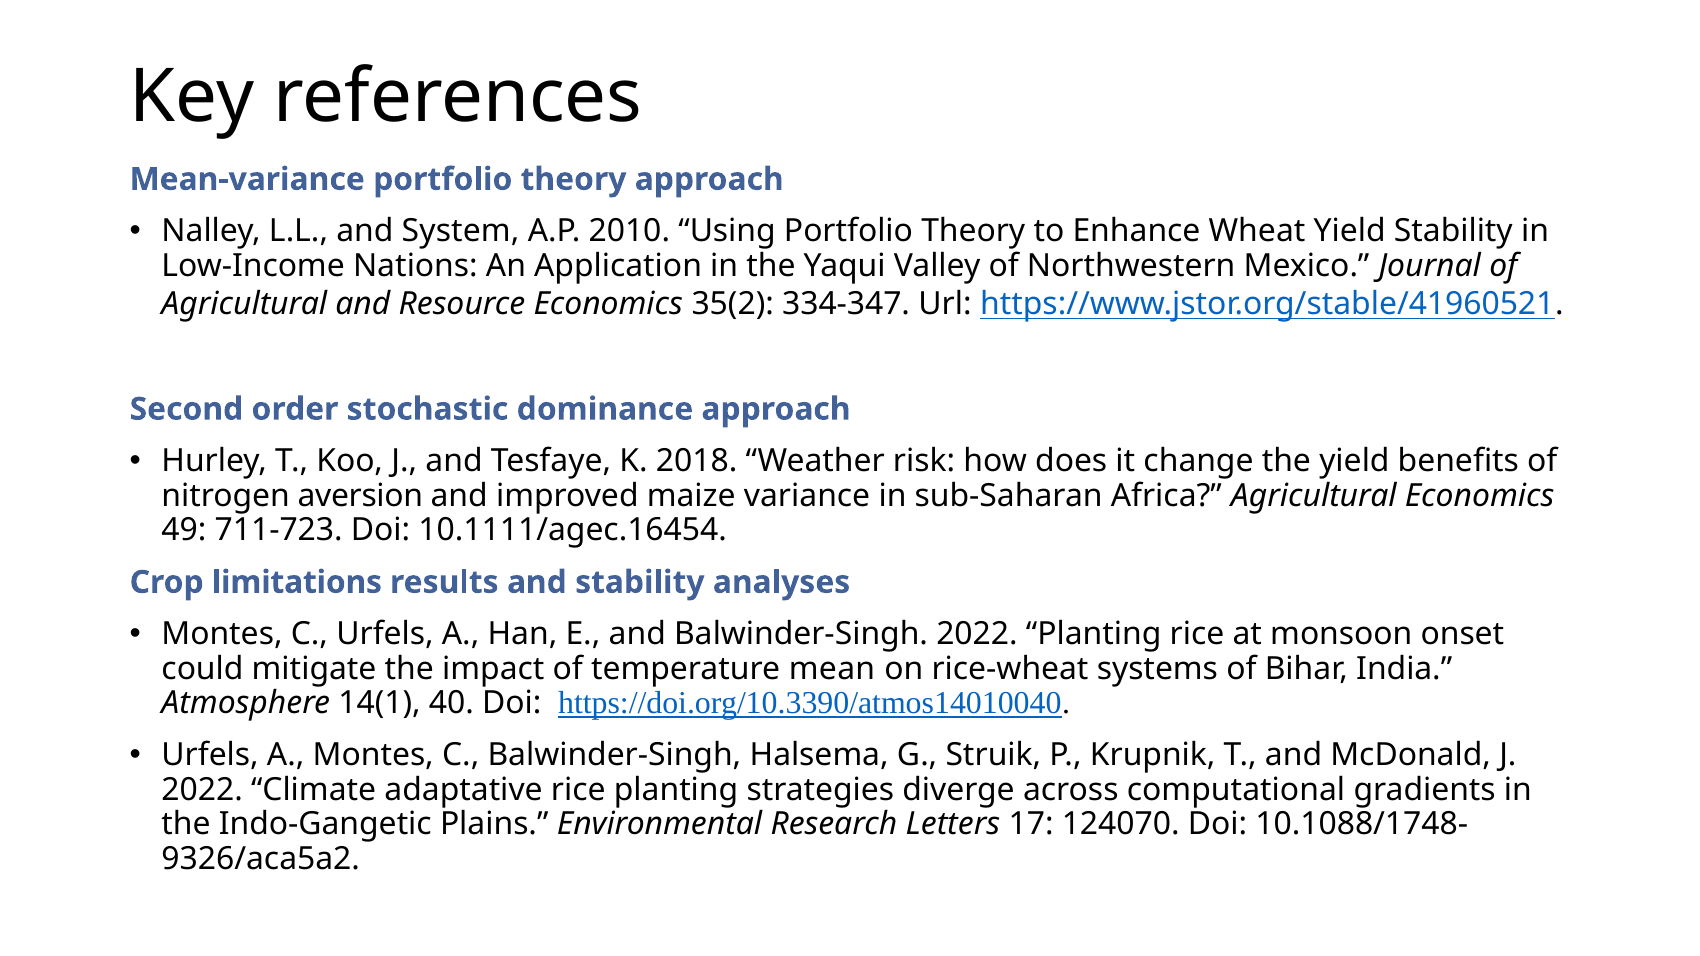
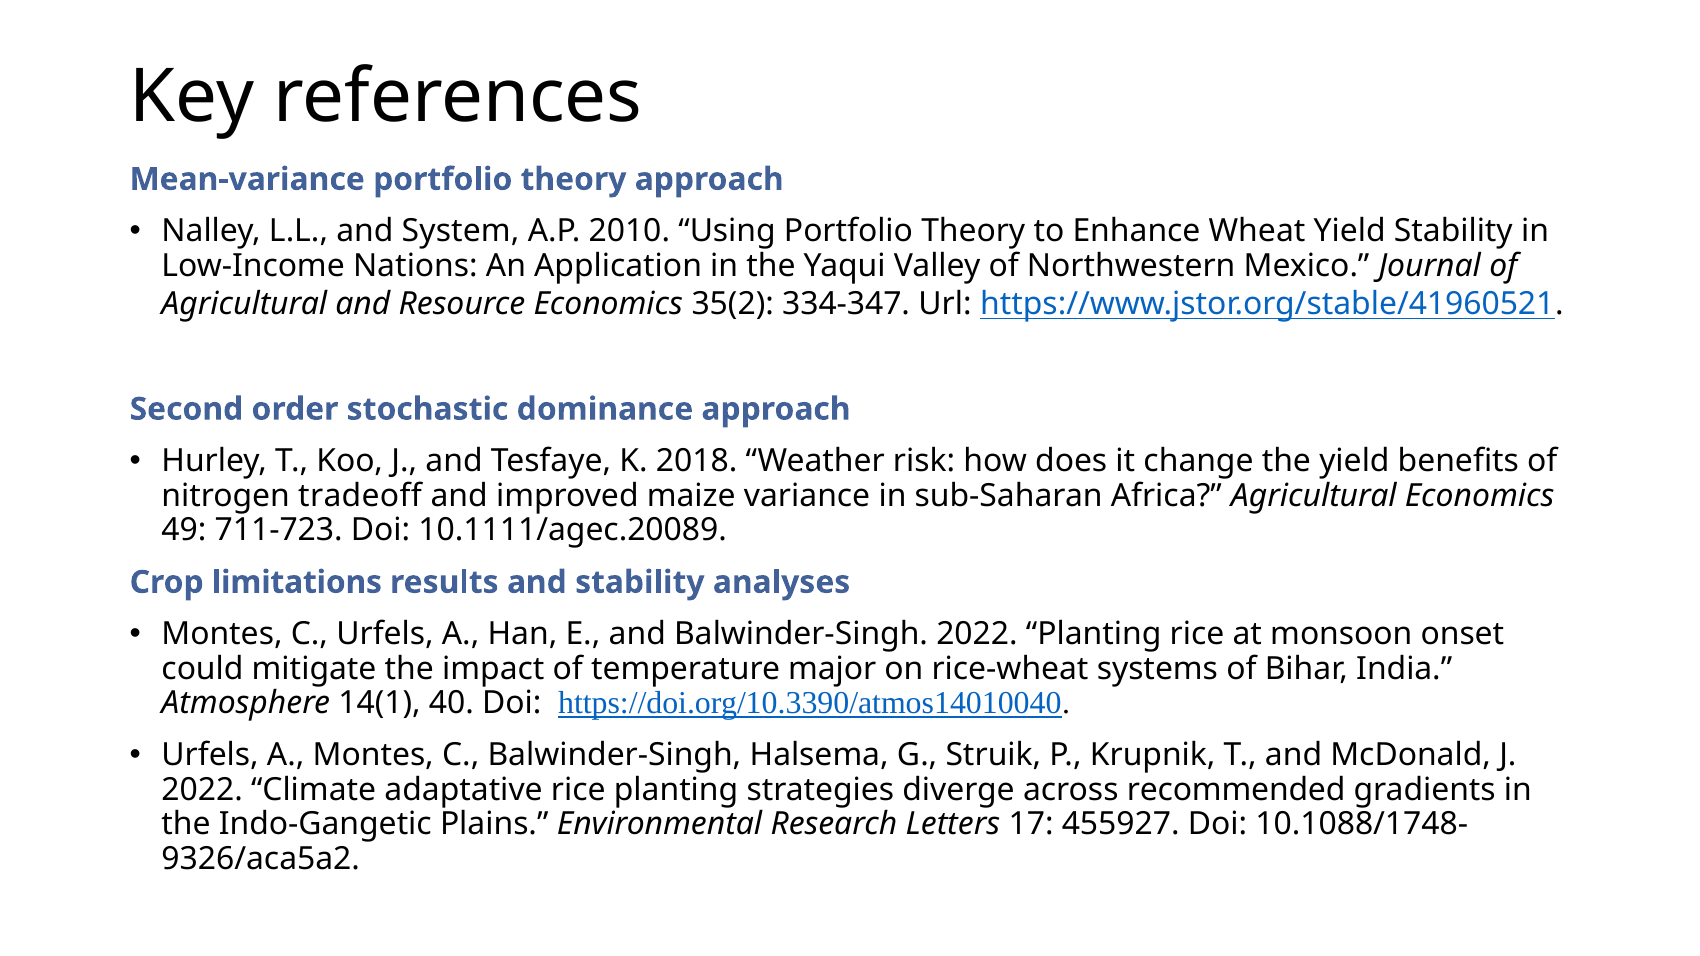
aversion: aversion -> tradeoff (360, 496)
10.1111/agec.16454: 10.1111/agec.16454 -> 10.1111/agec.20089 (573, 530)
mean: mean -> major (832, 669)
computational: computational -> recommended (1236, 790)
124070: 124070 -> 455927 (1121, 824)
